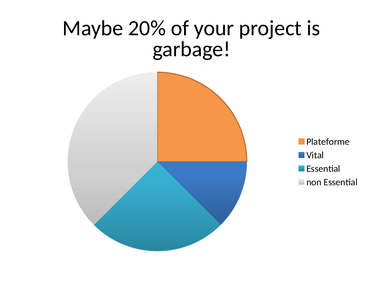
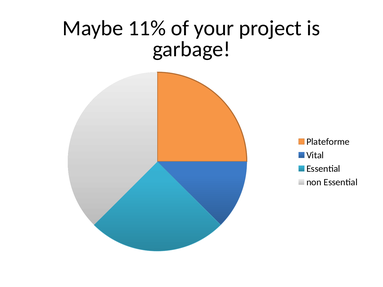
20%: 20% -> 11% (147, 28)
